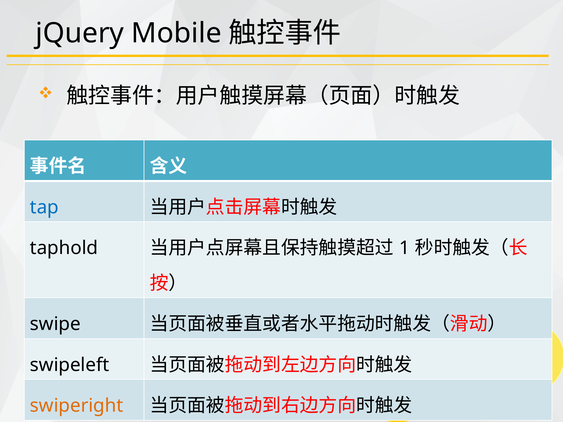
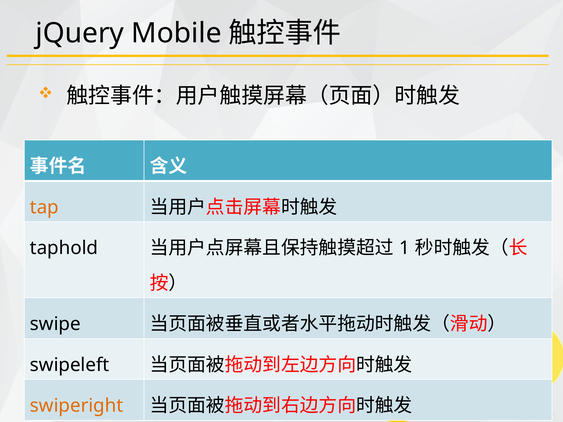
tap colour: blue -> orange (44, 207)
